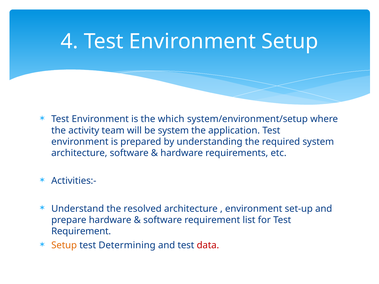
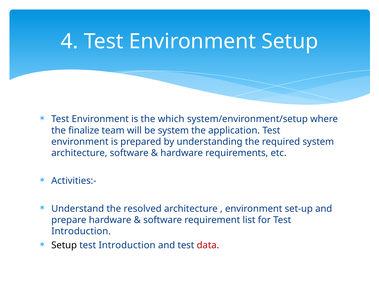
activity: activity -> finalize (84, 131)
Requirement: Requirement -> Introduction (81, 232)
Setup colour: orange -> black (64, 245)
Determining: Determining -> Introduction (127, 245)
